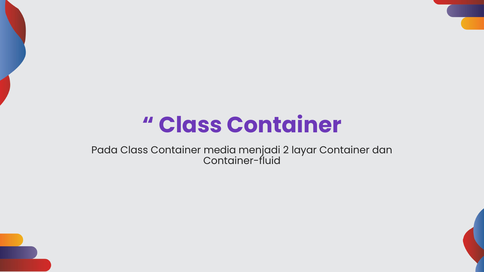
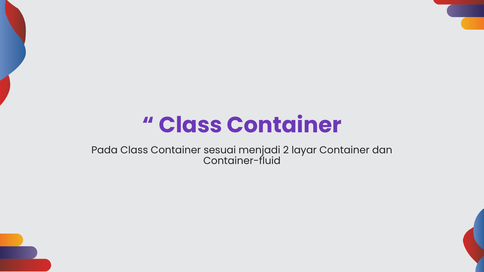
media: media -> sesuai (220, 150)
